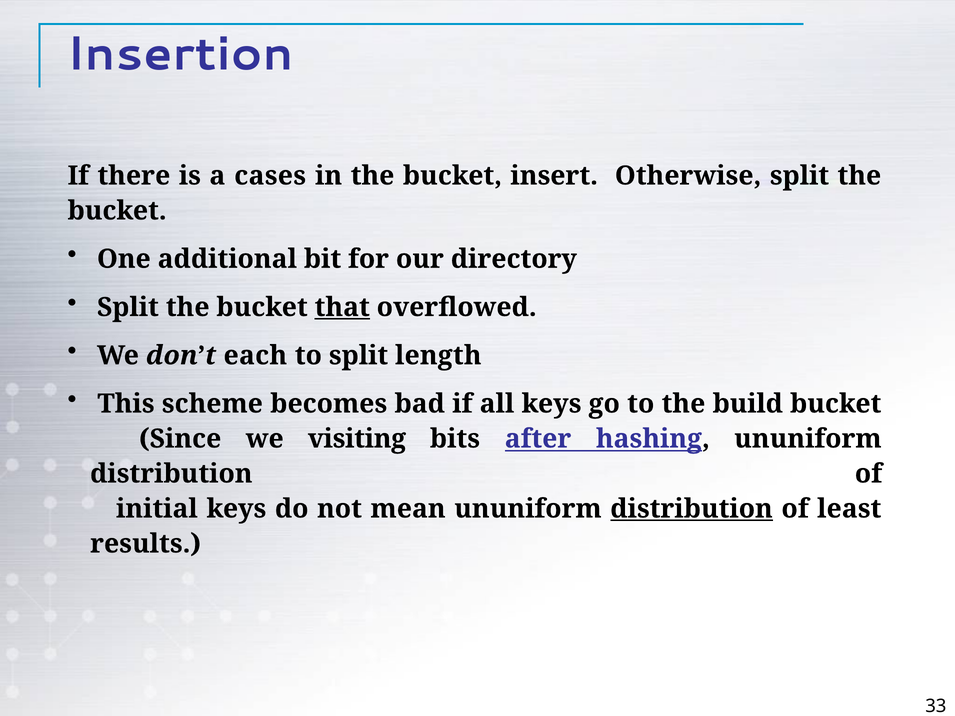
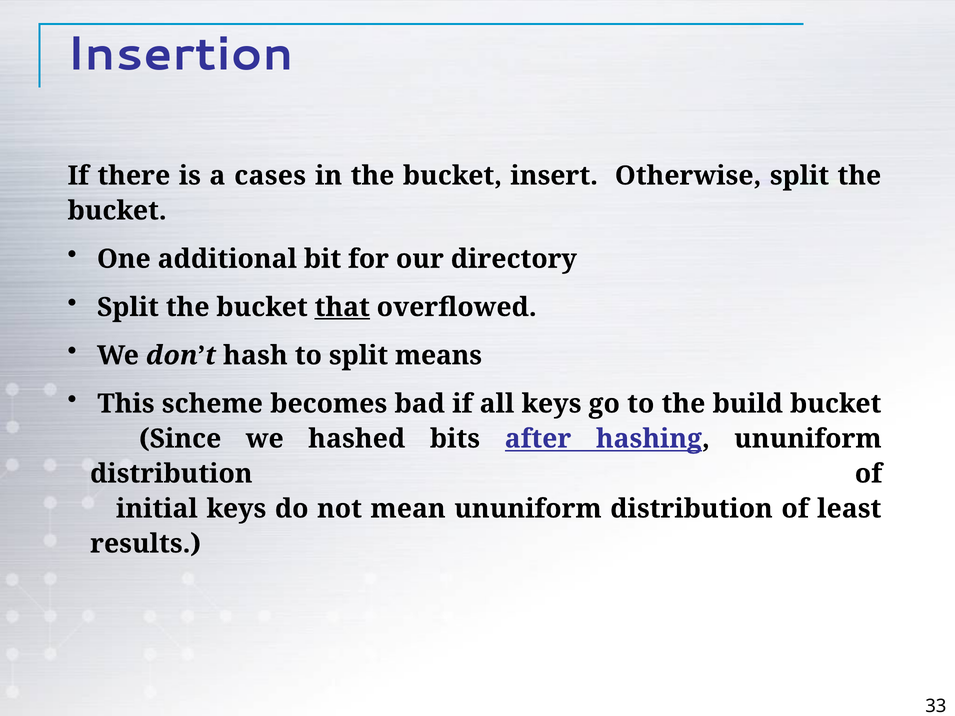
each: each -> hash (255, 356)
length: length -> means (438, 356)
visiting: visiting -> hashed (357, 439)
distribution underline: present -> none (692, 509)
